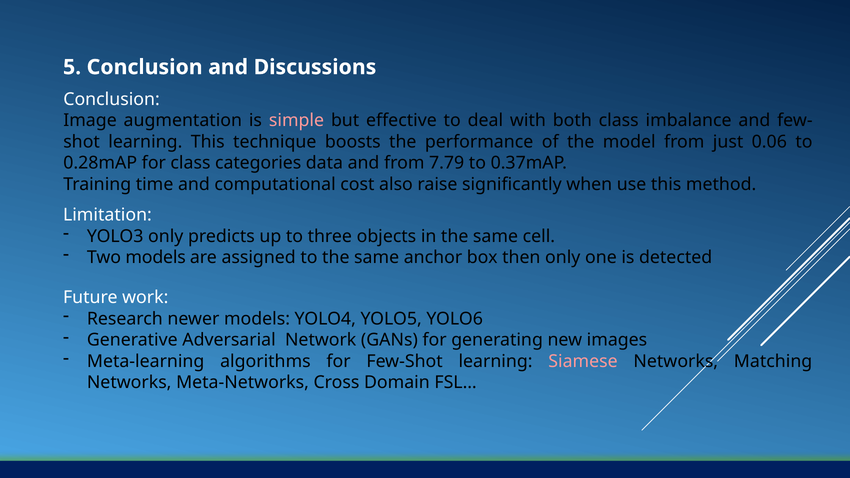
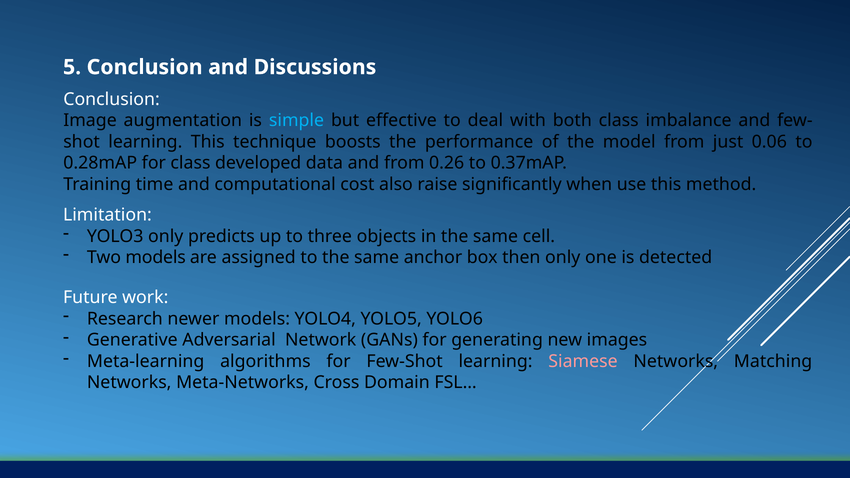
simple colour: pink -> light blue (296, 120)
categories: categories -> developed (258, 163)
7.79: 7.79 -> 0.26 (447, 163)
